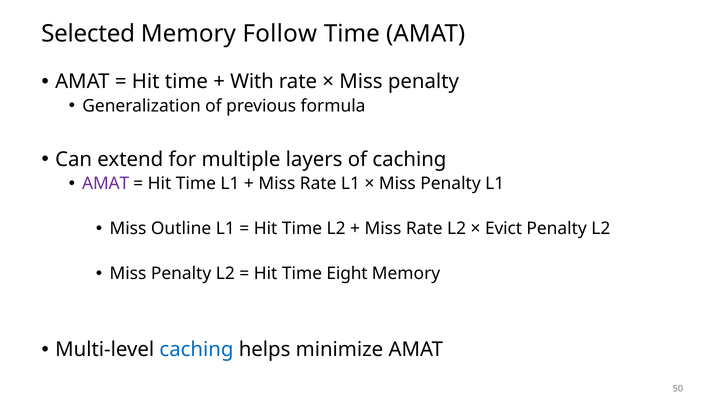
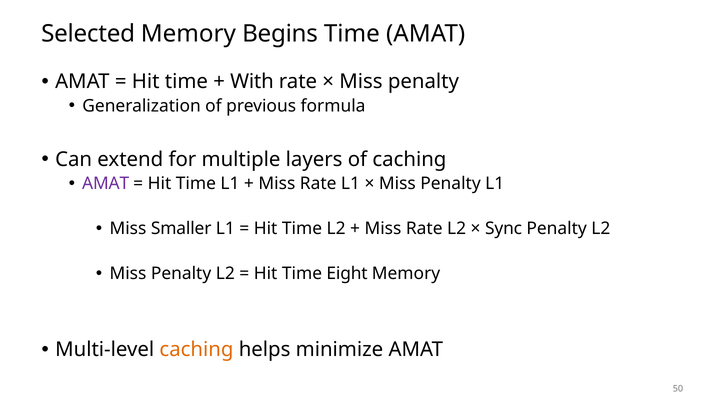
Follow: Follow -> Begins (280, 34)
Outline: Outline -> Smaller (181, 228)
Evict: Evict -> Sync (504, 228)
caching colour: blue -> orange (196, 349)
